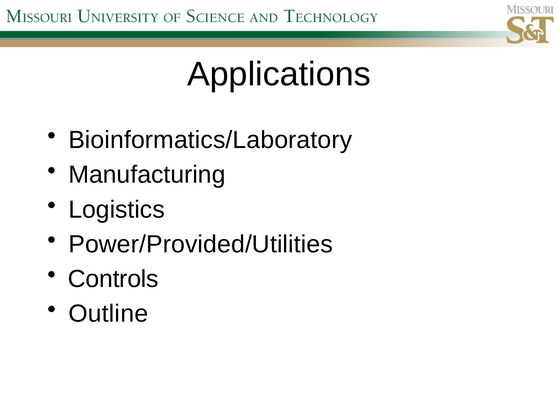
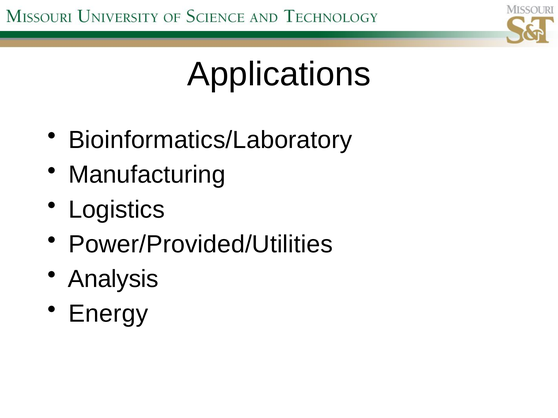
Controls: Controls -> Analysis (113, 279)
Outline: Outline -> Energy (108, 314)
